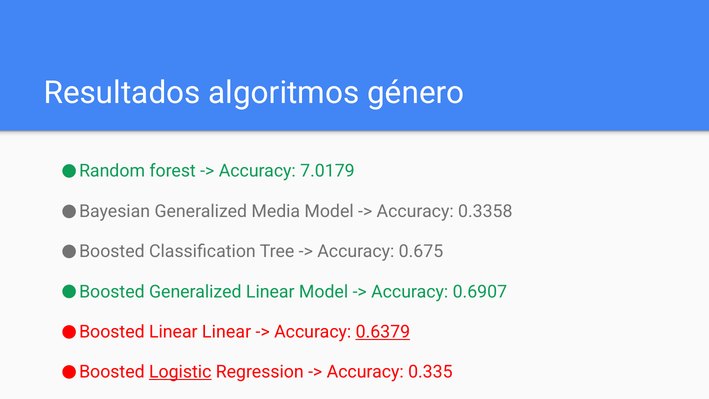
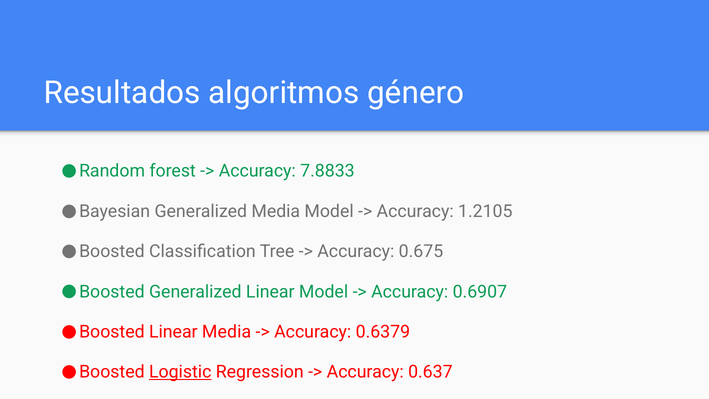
7.0179: 7.0179 -> 7.8833 (327, 171)
0.3358: 0.3358 -> 1.2105 (485, 211)
Linear Linear: Linear -> Media (227, 332)
0.6379 underline: present -> none (383, 332)
0.335: 0.335 -> 0.637 (430, 372)
